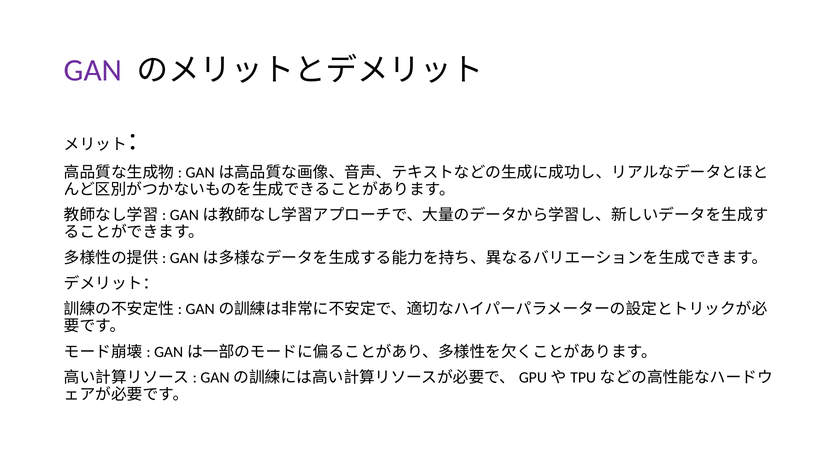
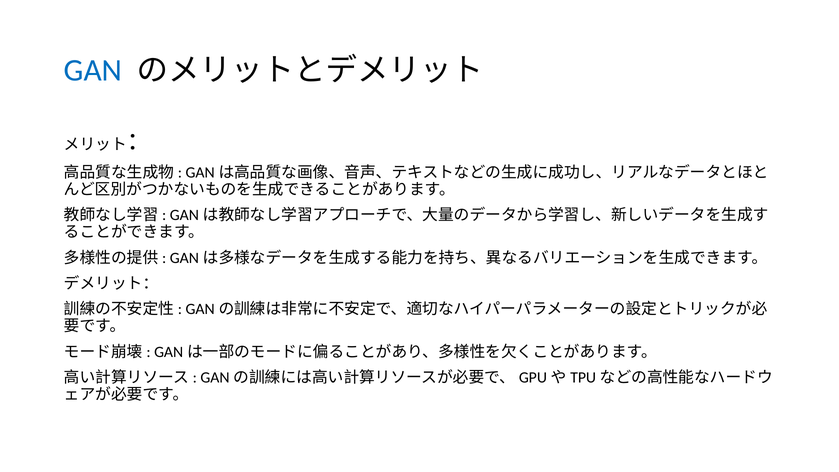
GAN colour: purple -> blue (93, 71)
